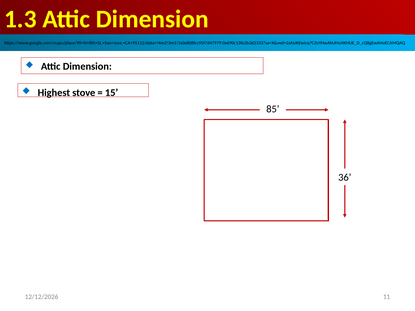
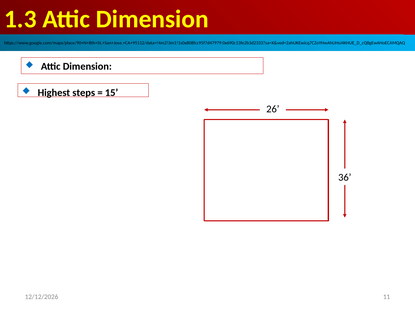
stove: stove -> steps (84, 93)
85: 85 -> 26 (273, 109)
